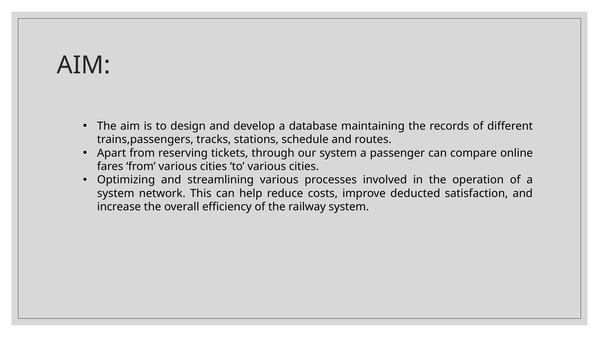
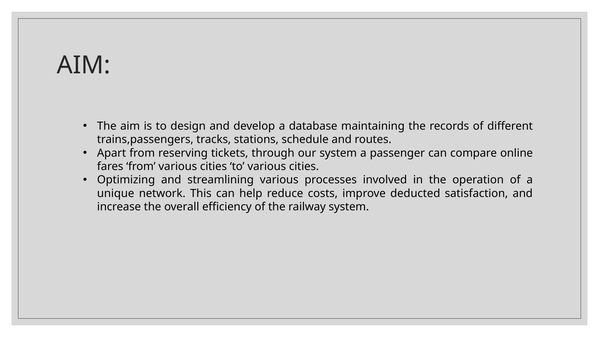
system: system -> unique (116, 193)
